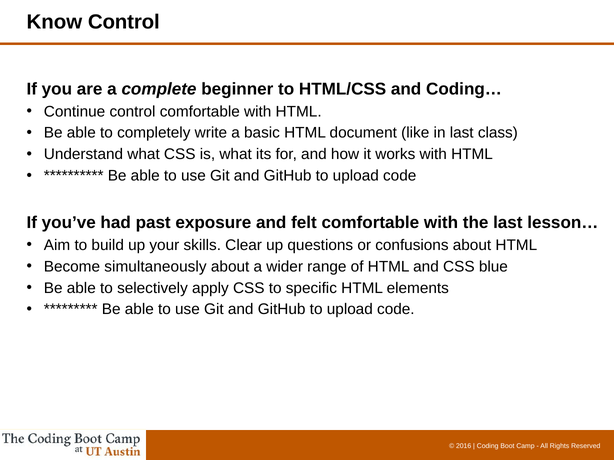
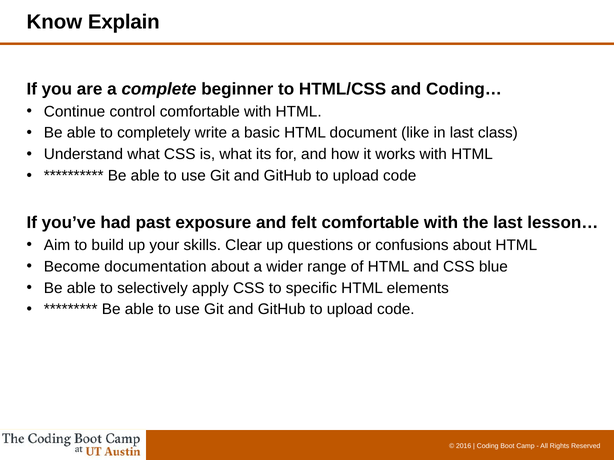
Know Control: Control -> Explain (124, 22)
simultaneously: simultaneously -> documentation (155, 267)
